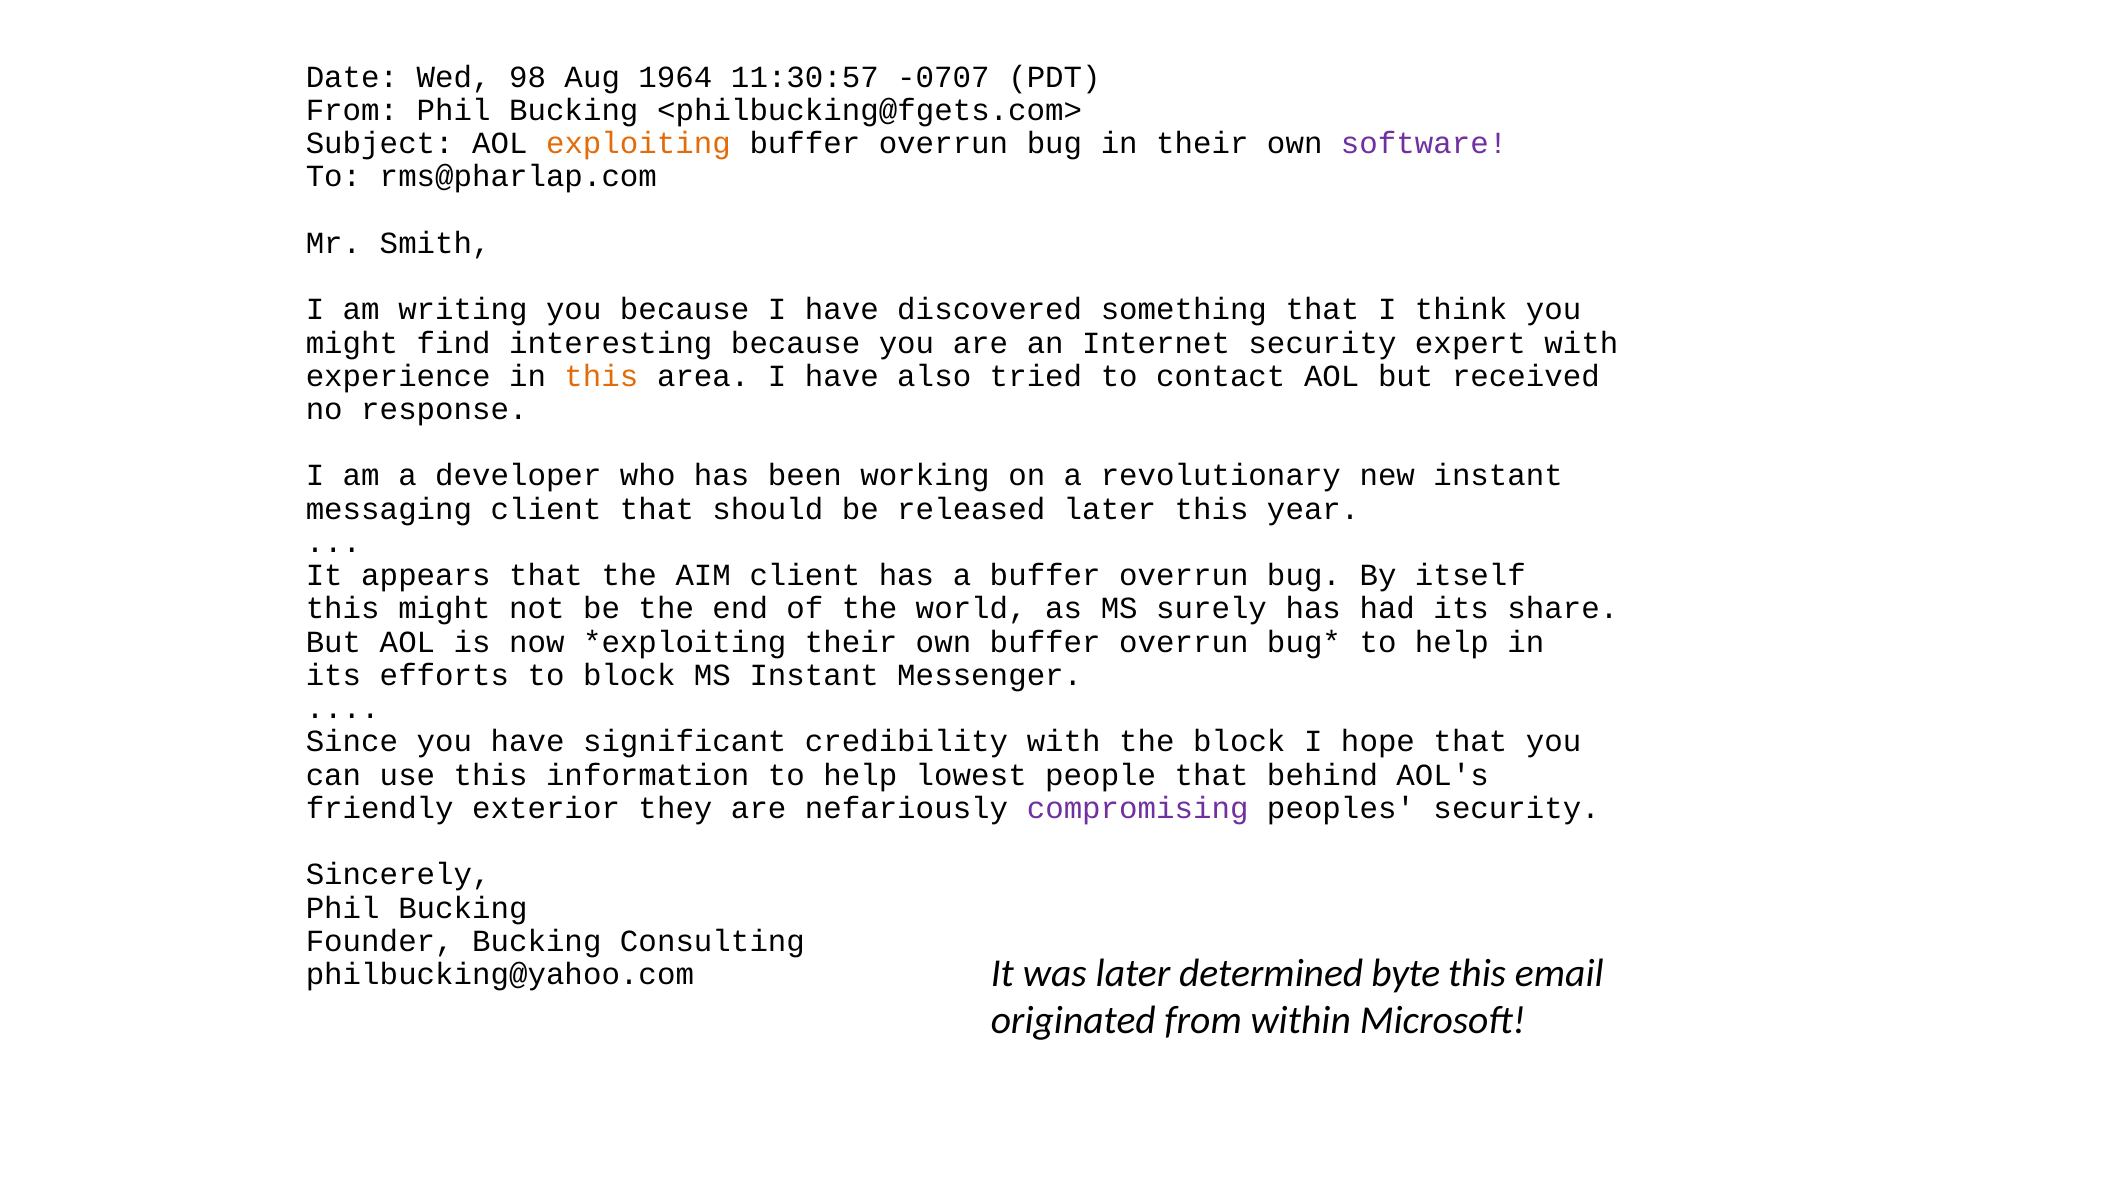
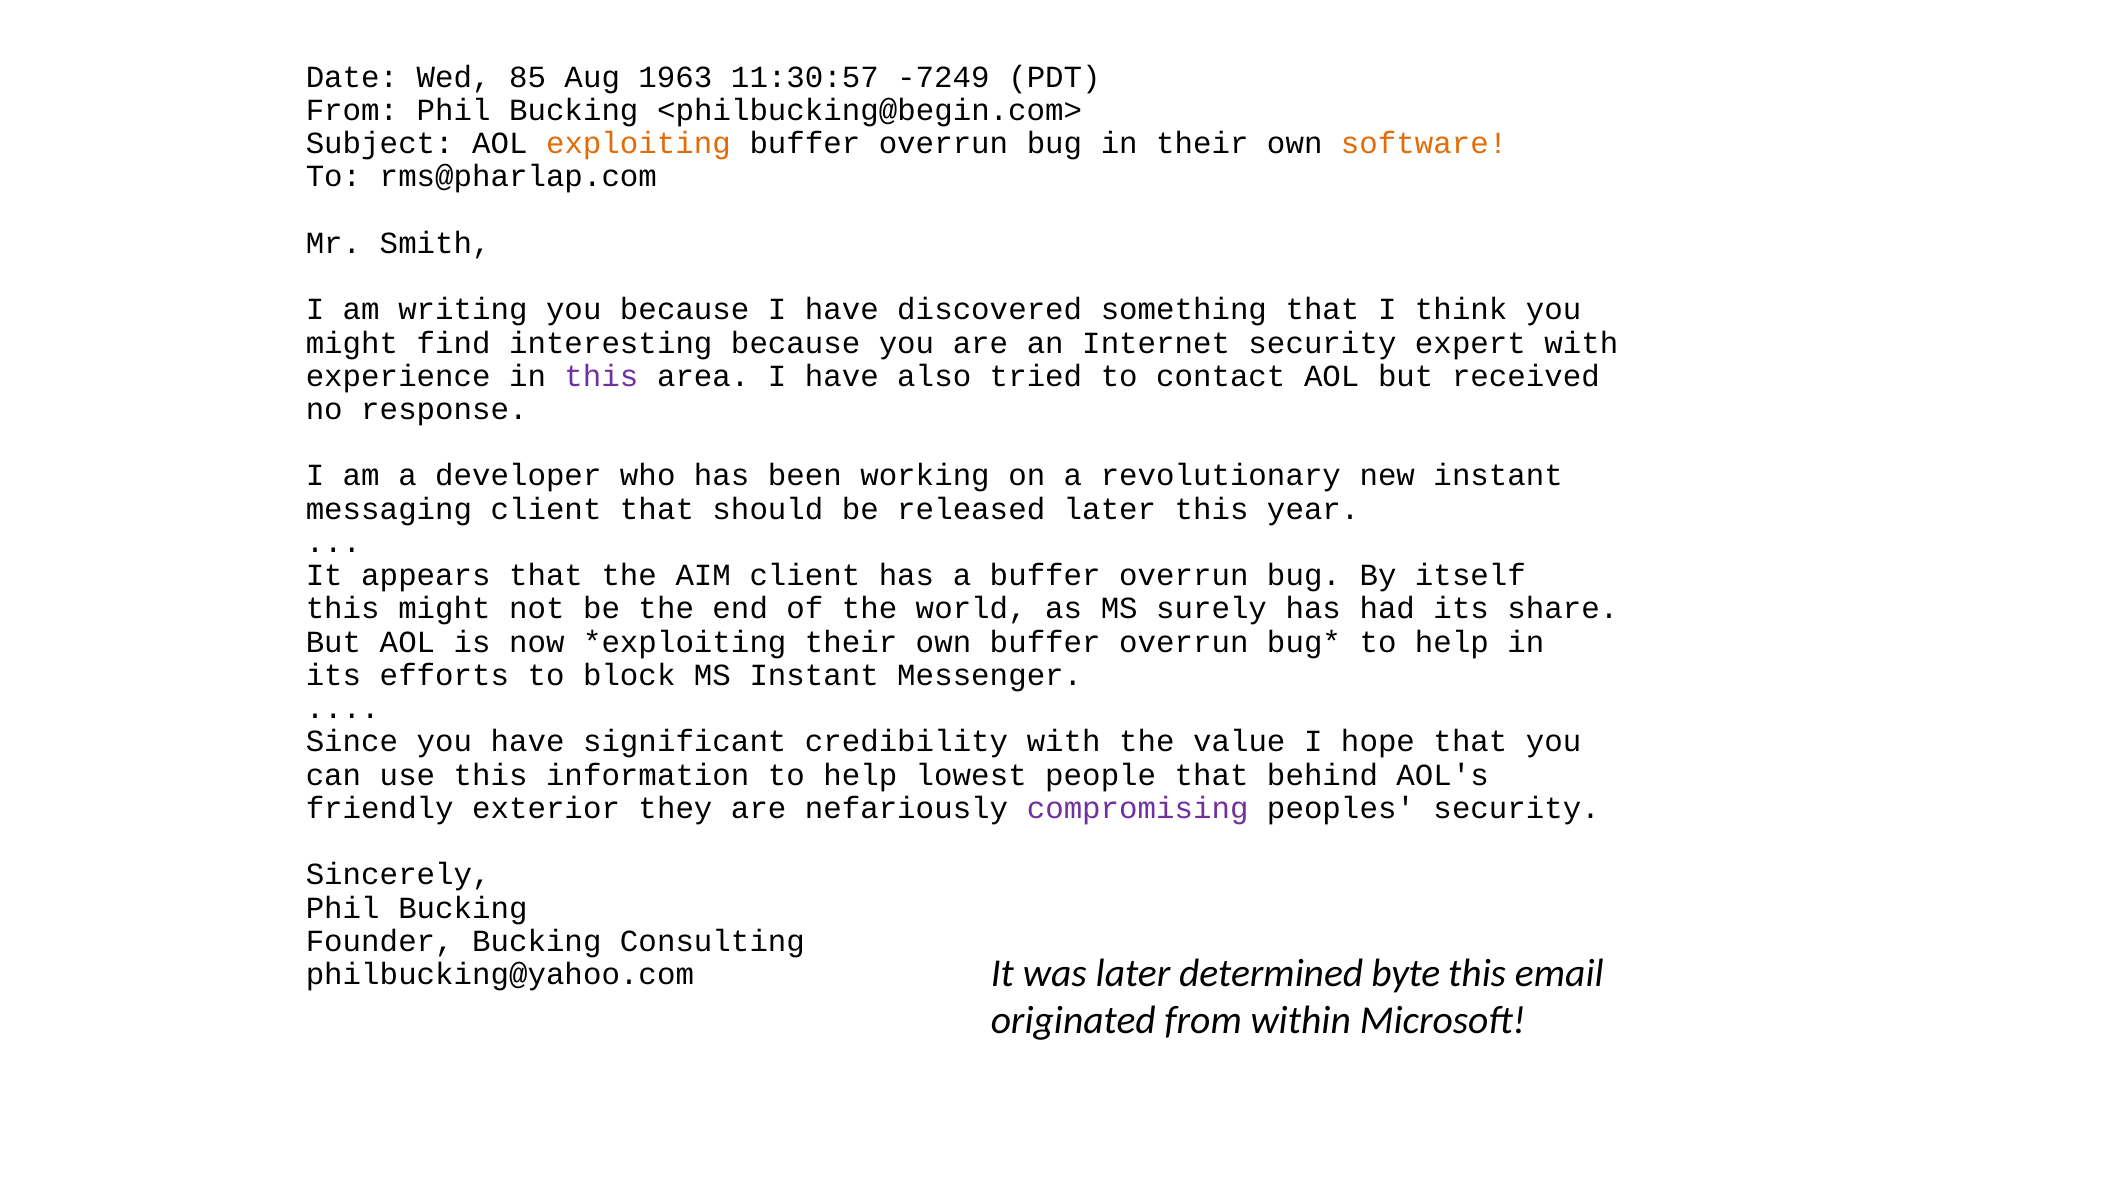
98: 98 -> 85 (528, 77)
1964: 1964 -> 1963 (675, 77)
-0707: -0707 -> -7249 (943, 77)
<philbucking@fgets.com>: <philbucking@fgets.com> -> <philbucking@begin.com> (870, 110)
software colour: purple -> orange (1424, 144)
this colour: orange -> purple (601, 376)
the block: block -> value (1239, 742)
